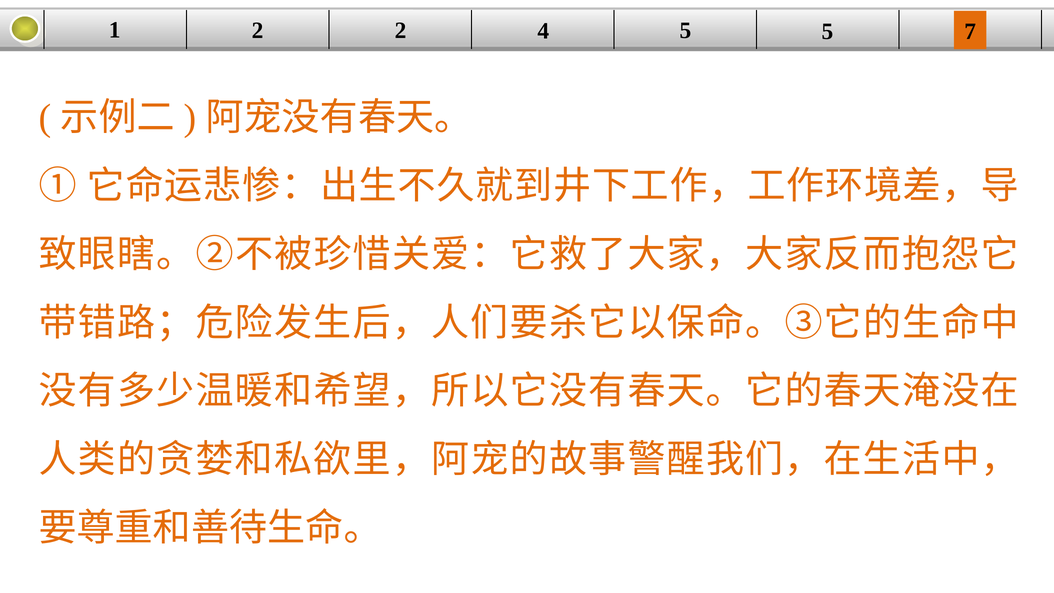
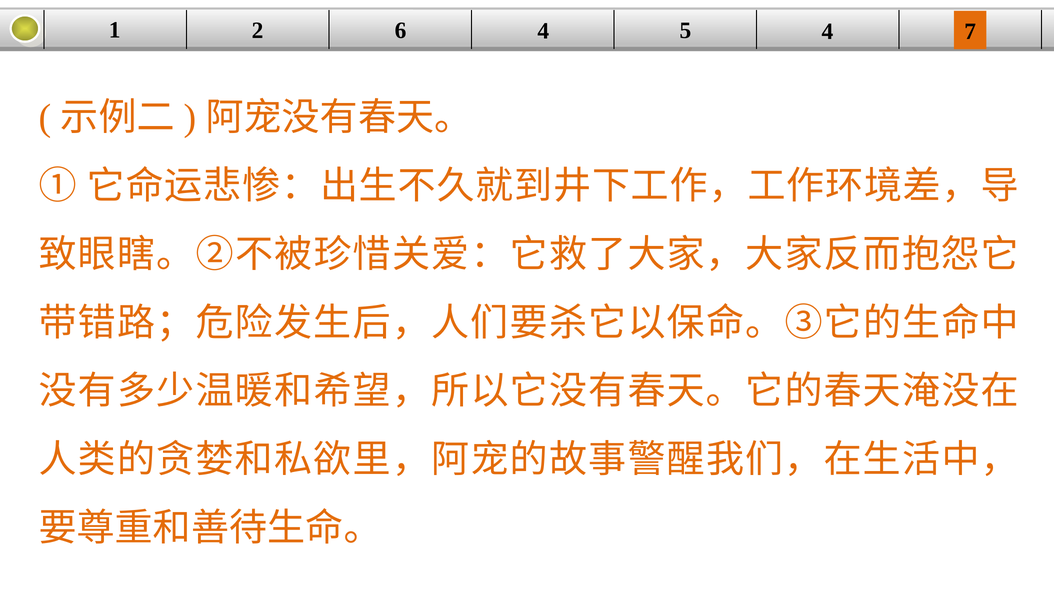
2 2: 2 -> 6 (400, 30)
5 5: 5 -> 4 (827, 31)
